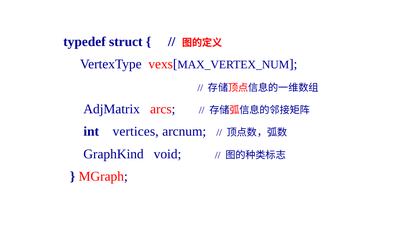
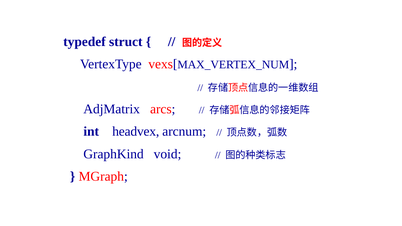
vertices: vertices -> headvex (136, 132)
